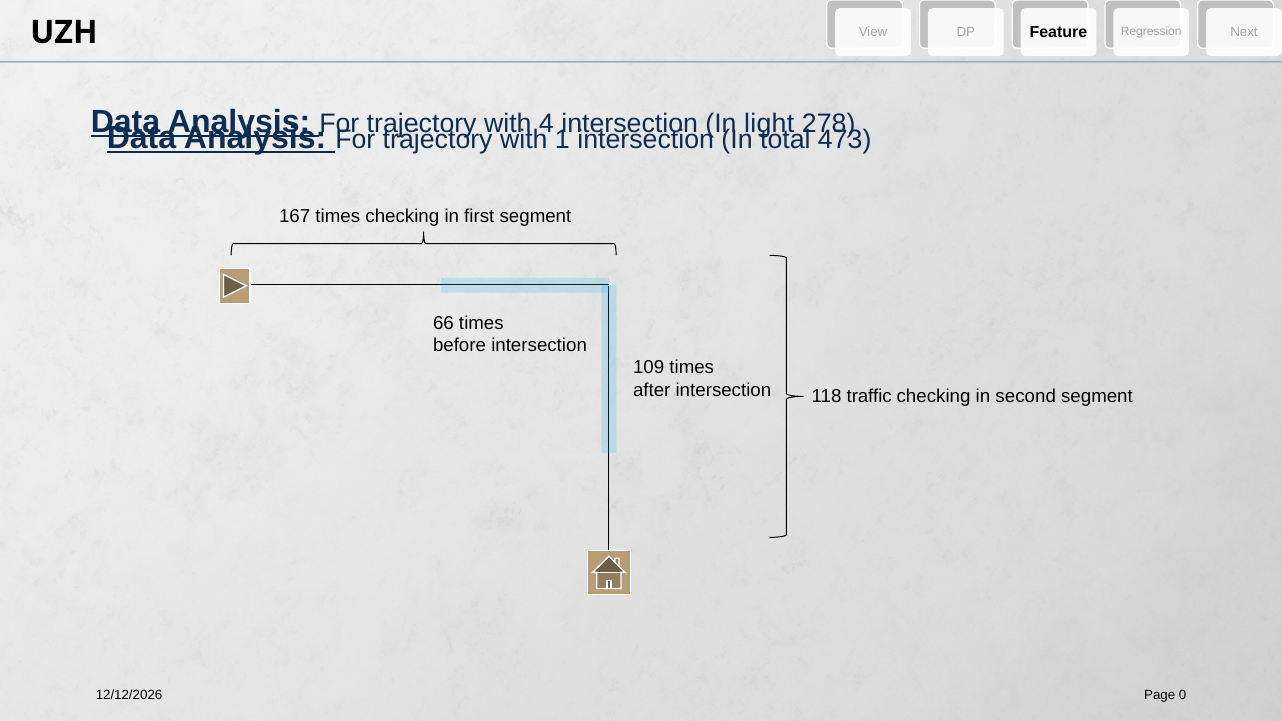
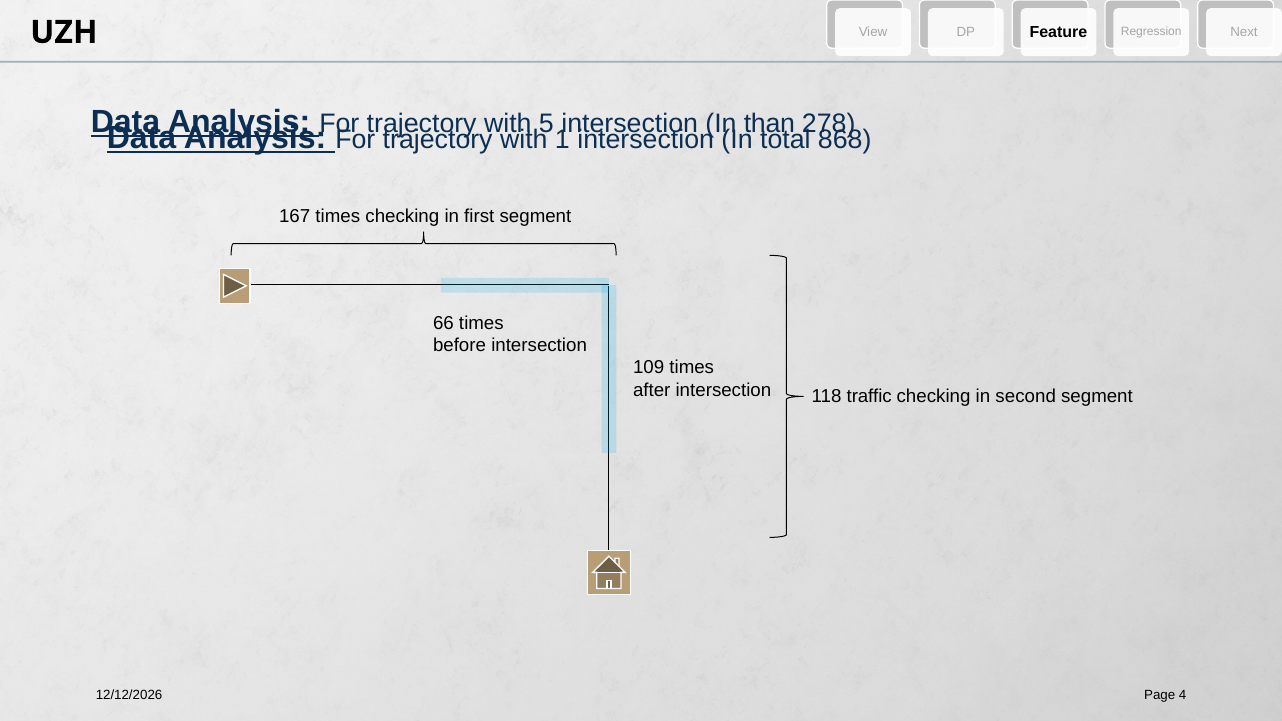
4: 4 -> 5 (546, 124)
light: light -> than (769, 124)
473: 473 -> 868 (845, 140)
0: 0 -> 4 (1183, 695)
